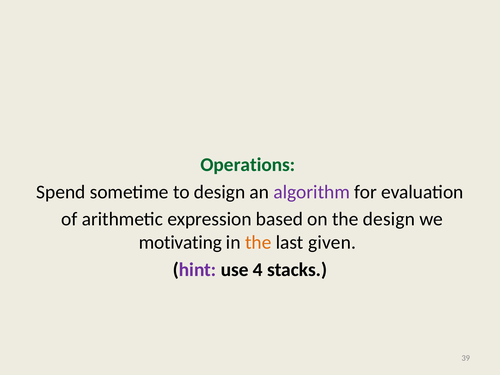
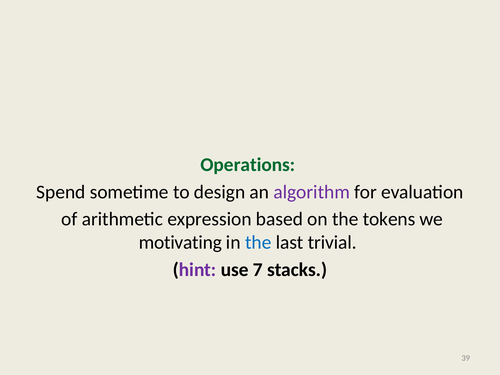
the design: design -> tokens (389, 219)
the colour: orange -> blue (258, 243)
given: given -> trivial (332, 243)
4: 4 -> 7 (258, 270)
